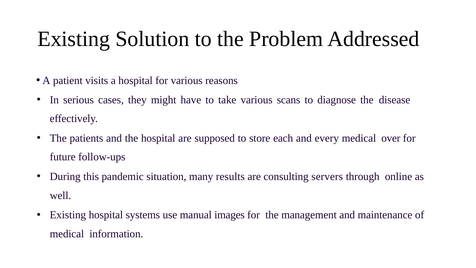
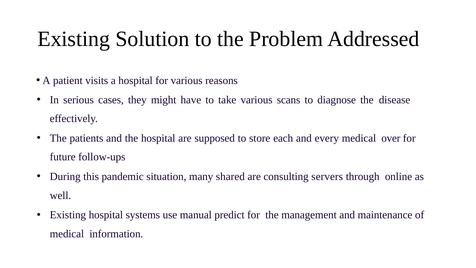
results: results -> shared (230, 176)
images: images -> predict (229, 215)
